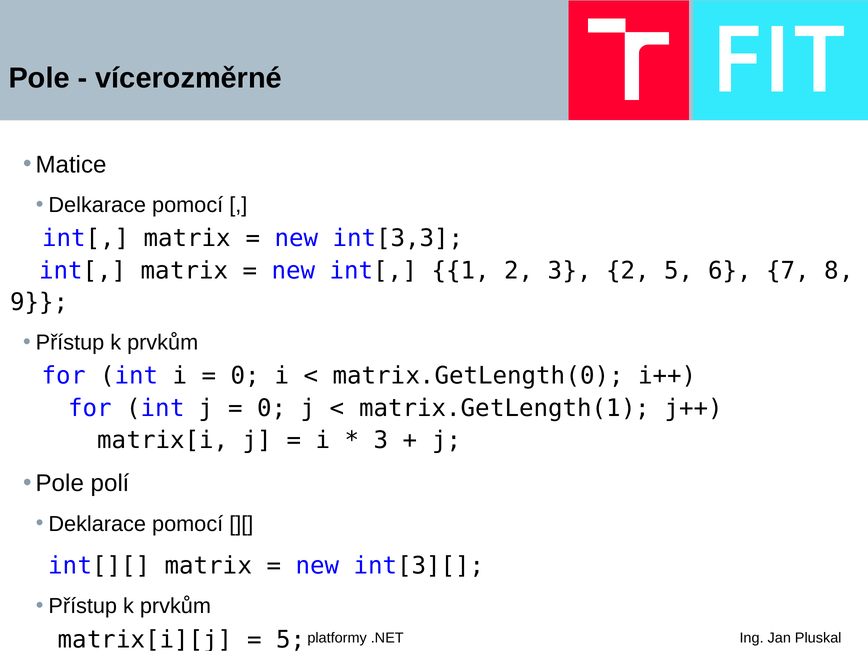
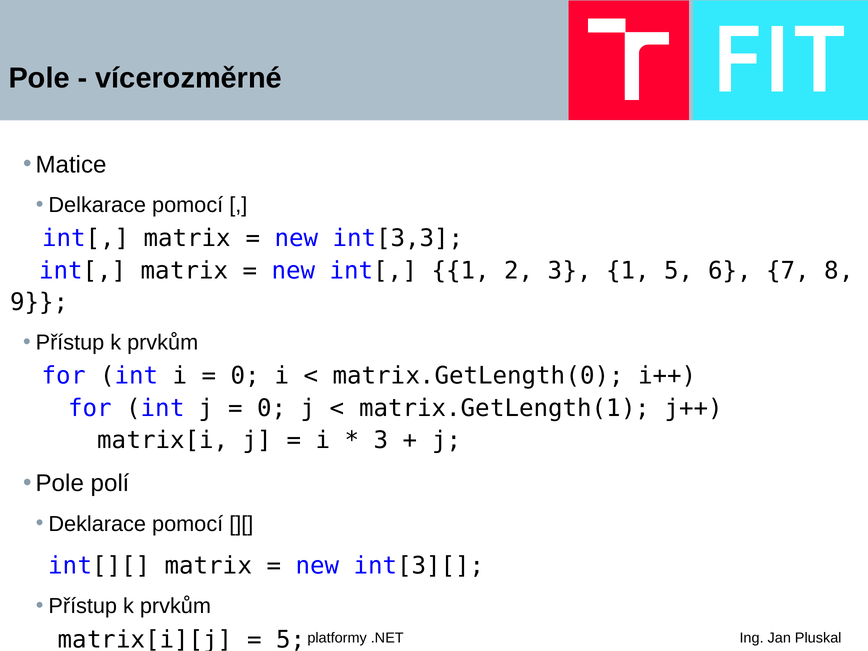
3 2: 2 -> 1 (628, 271)
